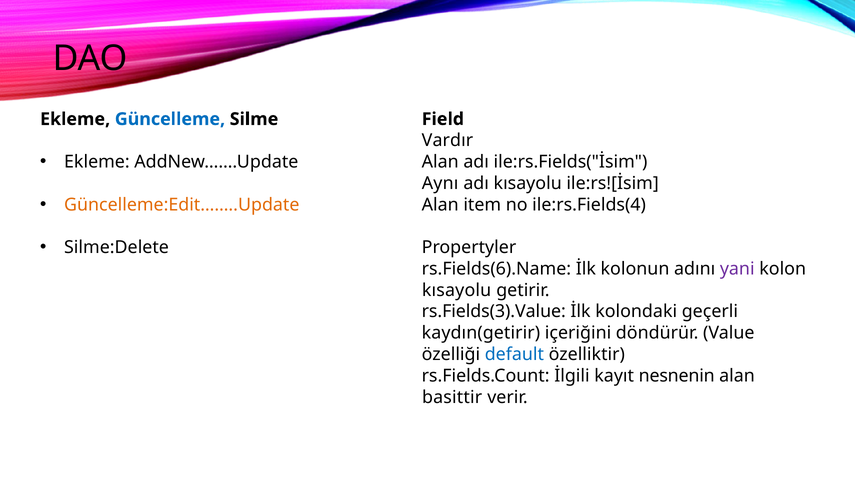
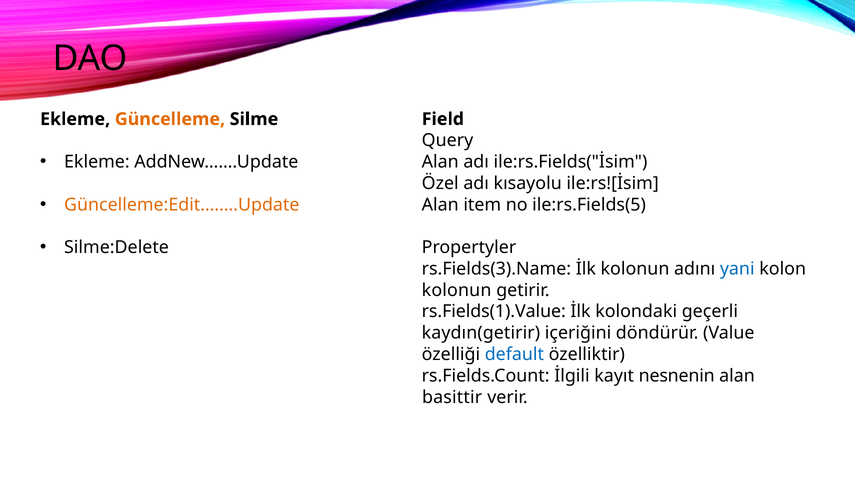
Güncelleme colour: blue -> orange (170, 119)
Vardır: Vardır -> Query (447, 140)
Aynı: Aynı -> Özel (440, 183)
ile:rs.Fields(4: ile:rs.Fields(4 -> ile:rs.Fields(5 (589, 205)
rs.Fields(6).Name: rs.Fields(6).Name -> rs.Fields(3).Name (496, 269)
yani colour: purple -> blue (737, 269)
kısayolu: kısayolu -> kolonun (457, 290)
rs.Fields(3).Value: rs.Fields(3).Value -> rs.Fields(1).Value (494, 312)
